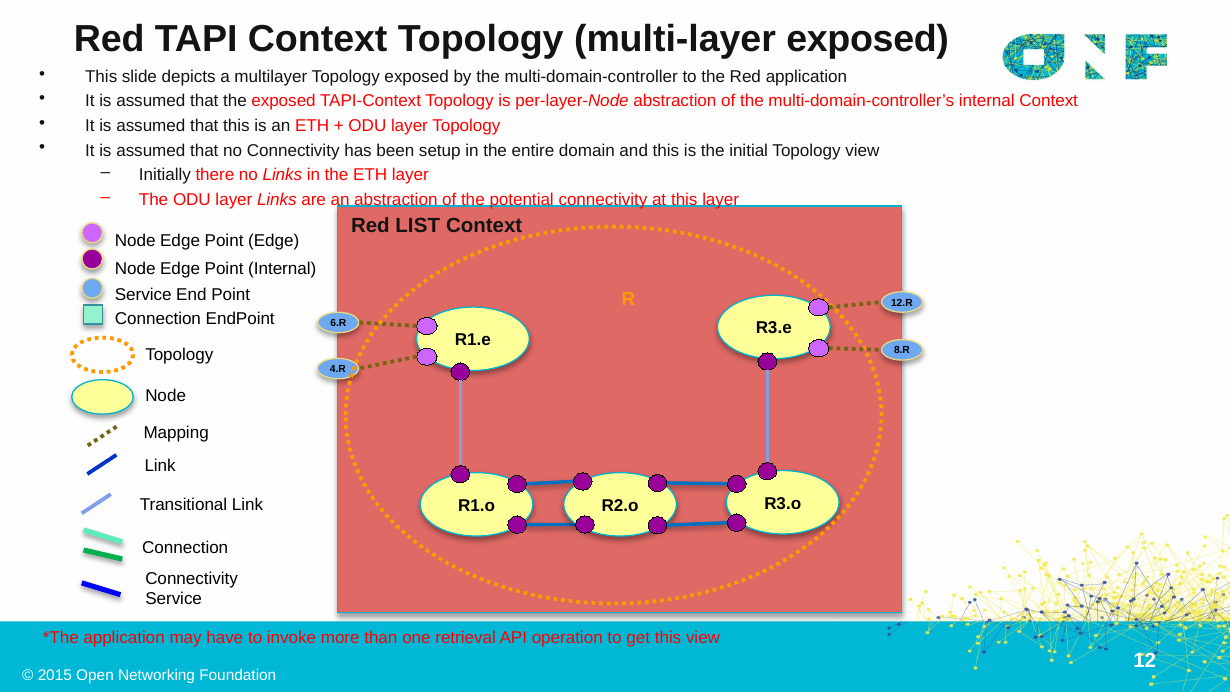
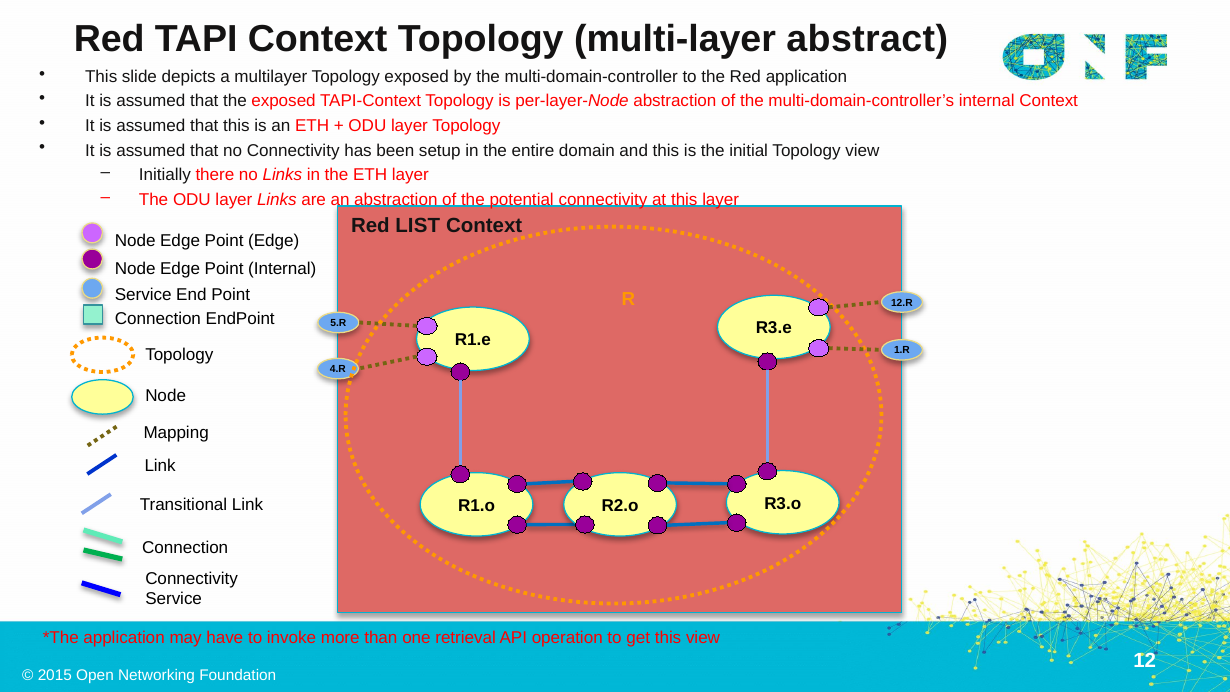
multi-layer exposed: exposed -> abstract (867, 39)
6.R: 6.R -> 5.R (338, 323)
8.R: 8.R -> 1.R (902, 351)
